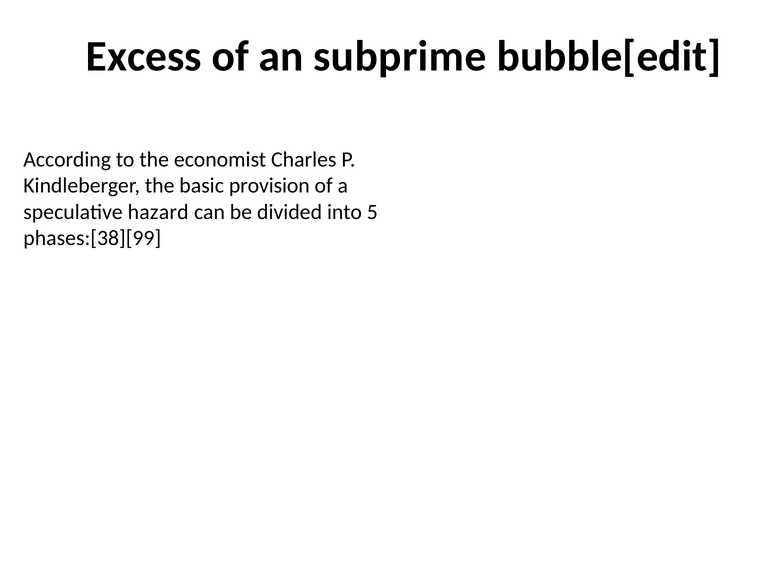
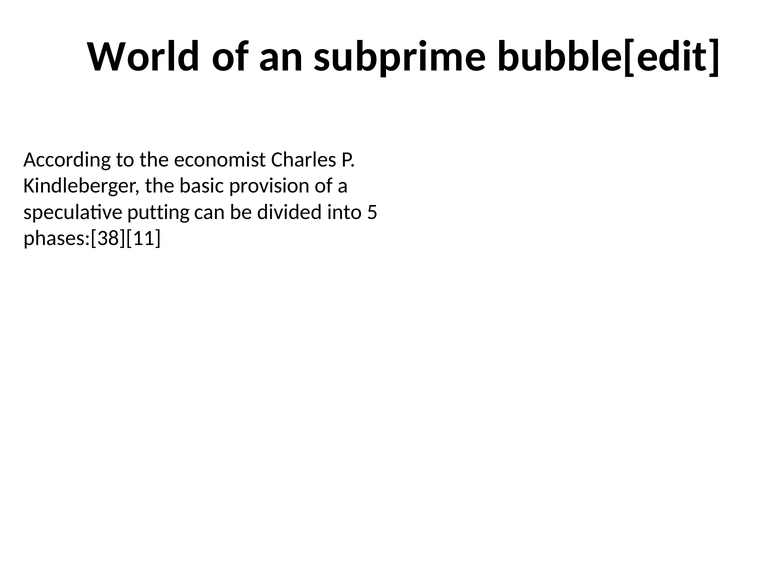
Excess: Excess -> World (144, 56)
hazard: hazard -> putting (158, 212)
phases:[38][99: phases:[38][99 -> phases:[38][11 (92, 238)
